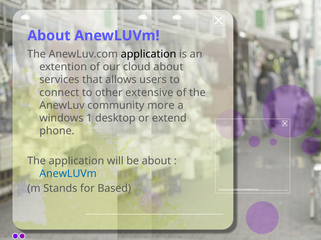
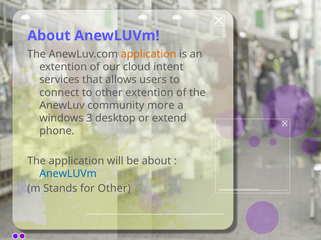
application colour: black -> orange (149, 54)
cloud about: about -> intent (168, 67)
other extensive: extensive -> extention (149, 93)
1: 1 -> 3 (89, 118)
for Based: Based -> Other (114, 189)
